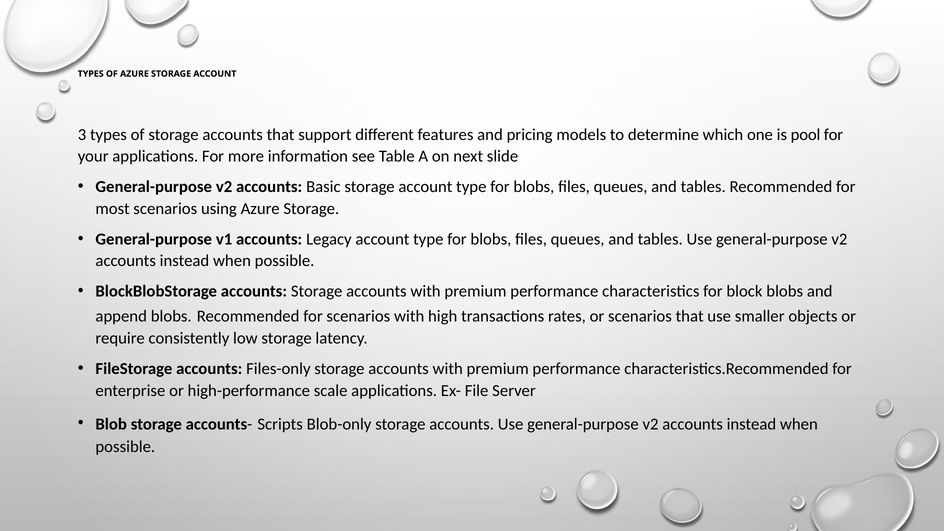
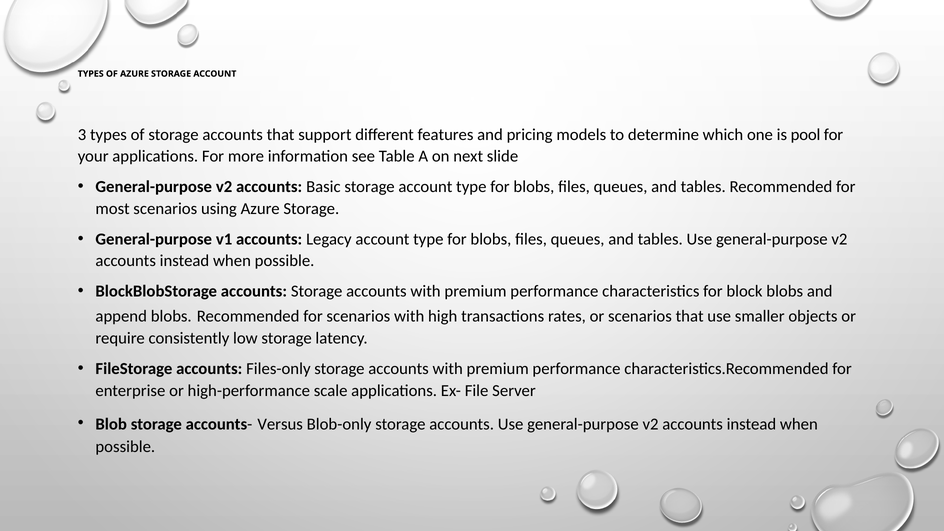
Scripts: Scripts -> Versus (280, 424)
